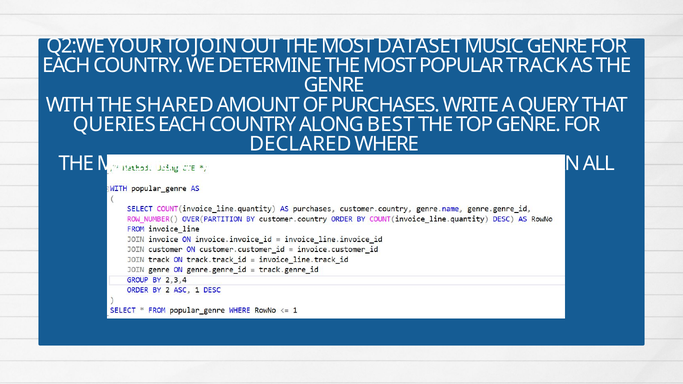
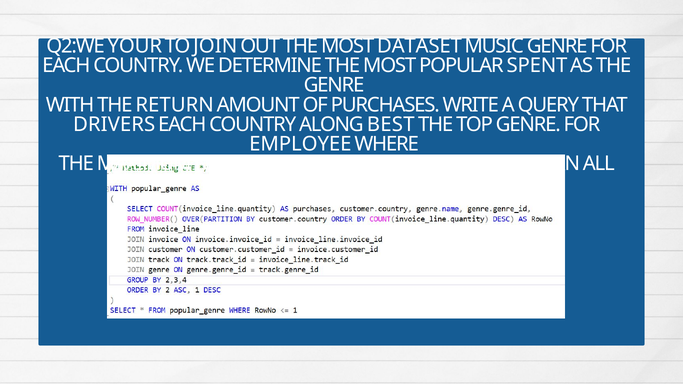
TRACK: TRACK -> SPENT (537, 66)
THE SHARED: SHARED -> RETURN (175, 105)
QUERIES: QUERIES -> DRIVERS (114, 124)
DECLARED: DECLARED -> EMPLOYEE (300, 144)
